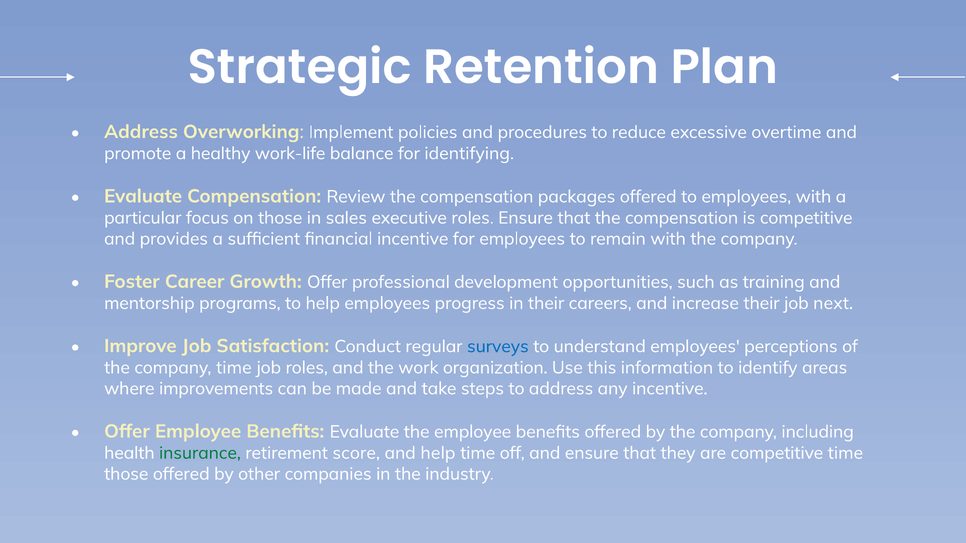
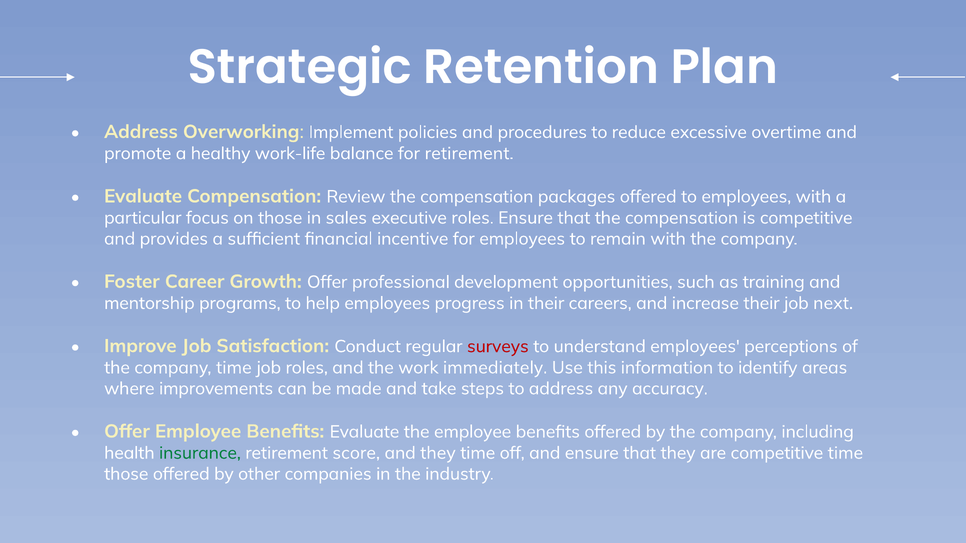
for identifying: identifying -> retirement (469, 154)
surveys colour: blue -> red (498, 347)
organization: organization -> immediately (495, 368)
any incentive: incentive -> accuracy (670, 389)
and help: help -> they (438, 453)
